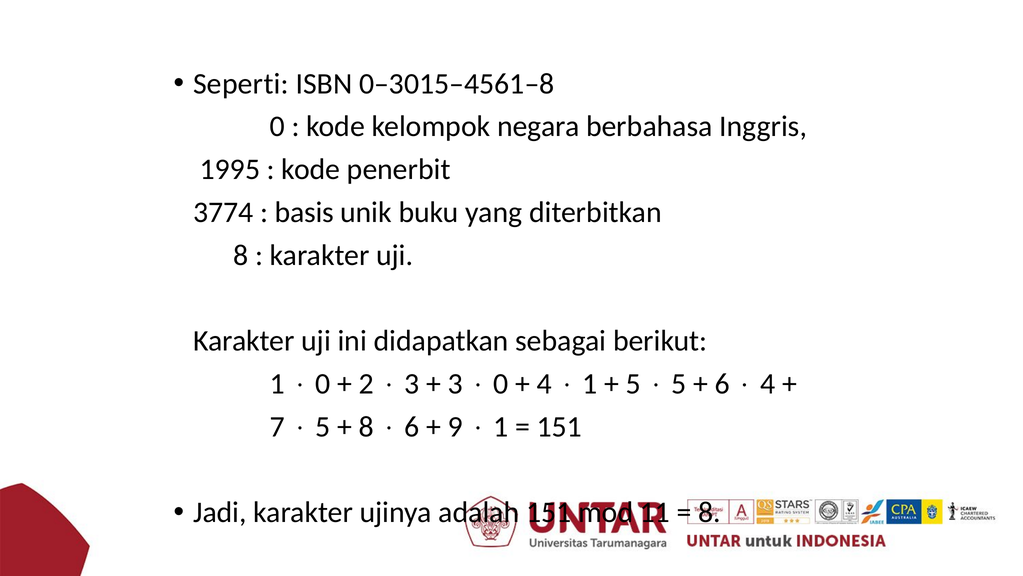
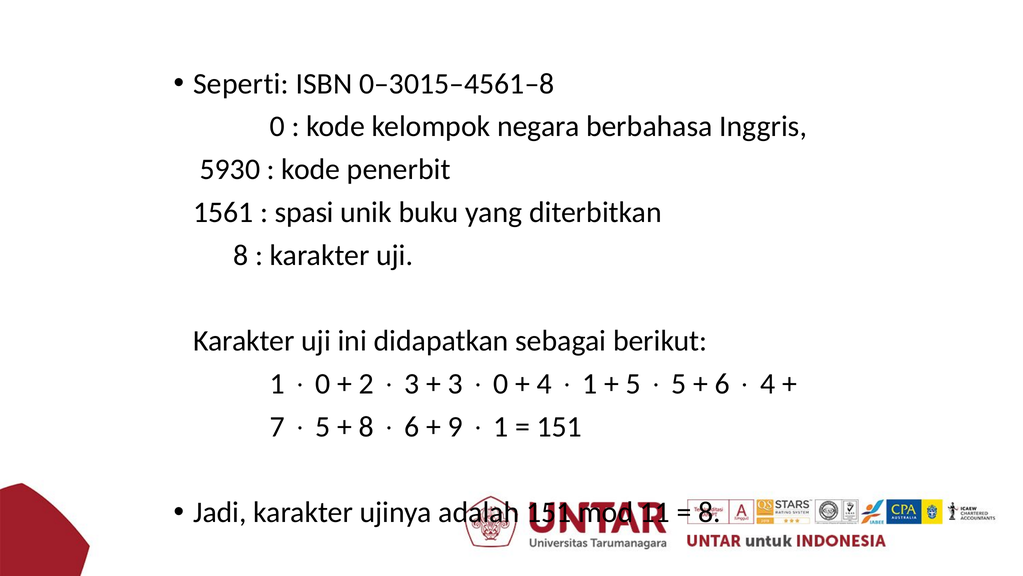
1995: 1995 -> 5930 (230, 169)
3774: 3774 -> 1561 (223, 212)
basis: basis -> spasi (304, 212)
